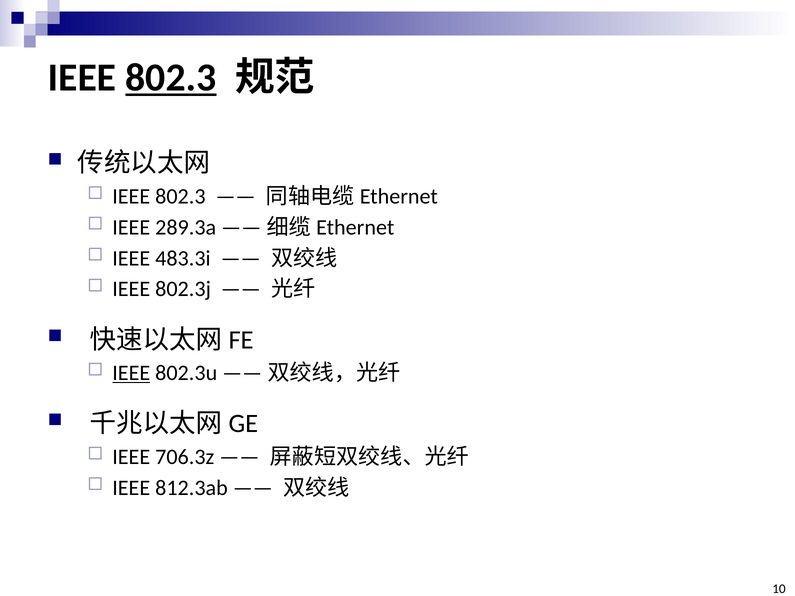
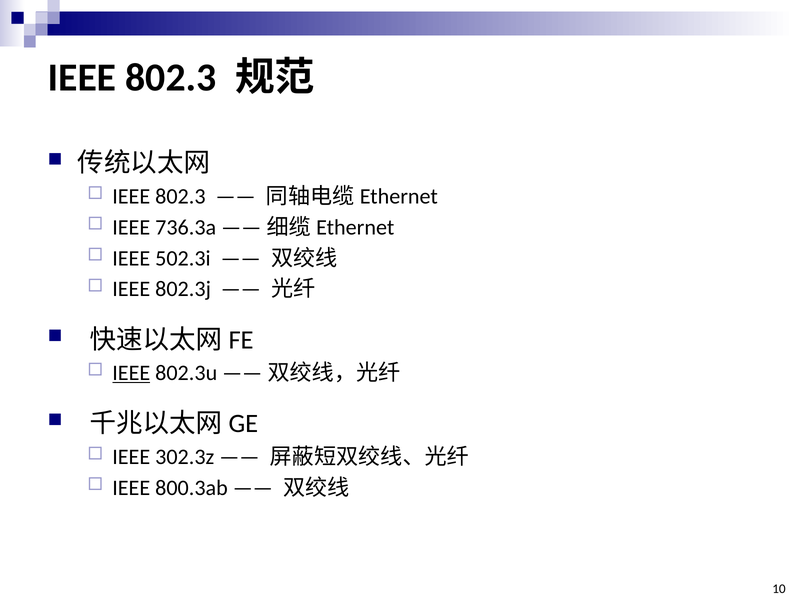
802.3 underline: present -> none (171, 78)
289.3a: 289.3a -> 736.3a (186, 227)
483.3i: 483.3i -> 502.3i (183, 258)
706.3z: 706.3z -> 302.3z (185, 457)
812.3ab: 812.3ab -> 800.3ab (191, 488)
